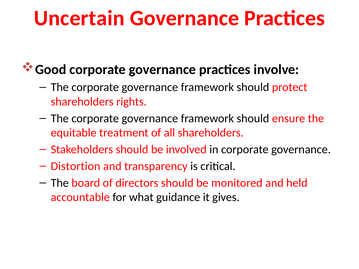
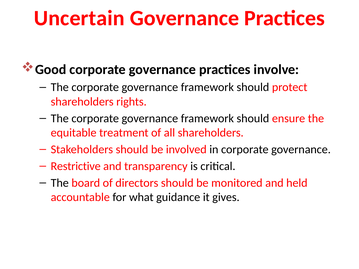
Distortion: Distortion -> Restrictive (76, 166)
